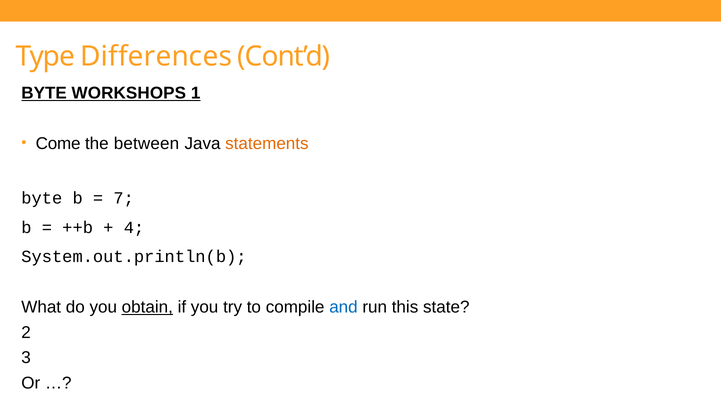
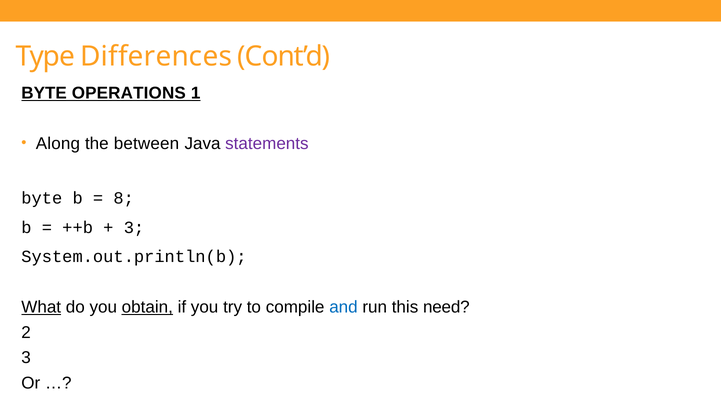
WORKSHOPS: WORKSHOPS -> OPERATIONS (129, 93)
Come: Come -> Along (58, 143)
statements colour: orange -> purple (267, 143)
7: 7 -> 8 (124, 198)
4: 4 -> 3 (134, 227)
What underline: none -> present (41, 307)
state: state -> need (446, 307)
